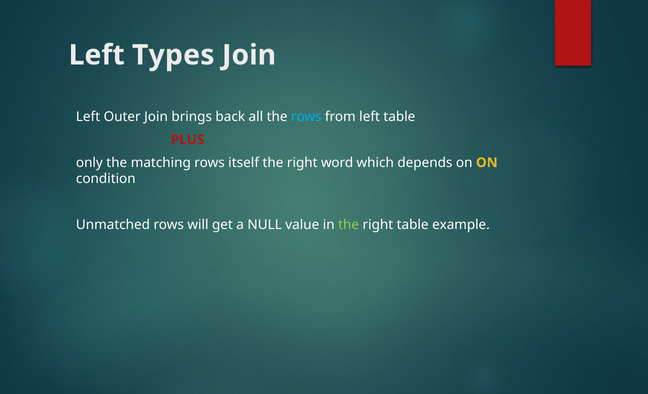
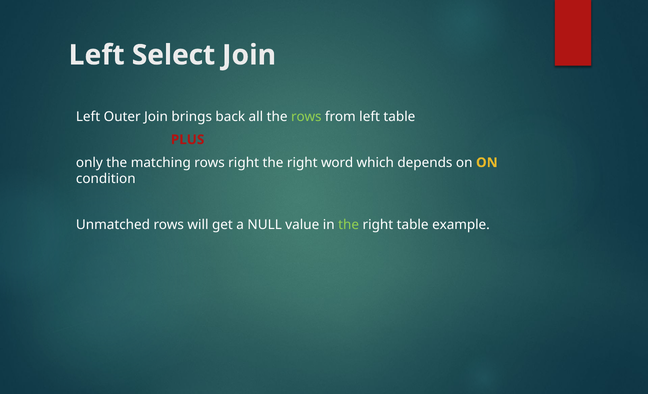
Types: Types -> Select (173, 55)
rows colour: light blue -> light green (306, 117)
rows itself: itself -> right (244, 163)
